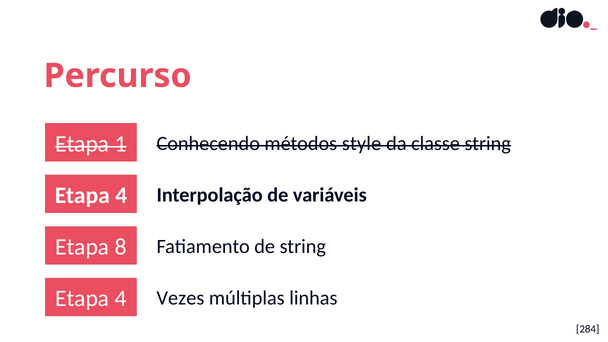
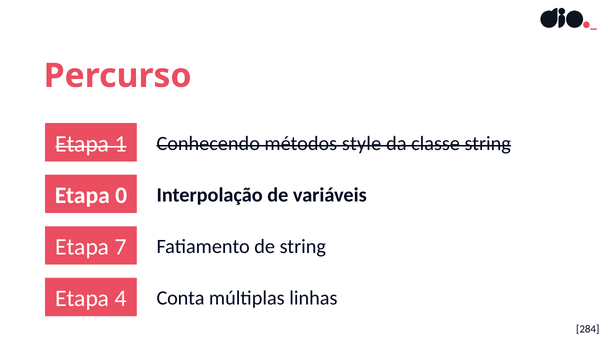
4: 4 -> 0 (121, 195)
8: 8 -> 7 (121, 247)
Vezes: Vezes -> Conta (181, 298)
